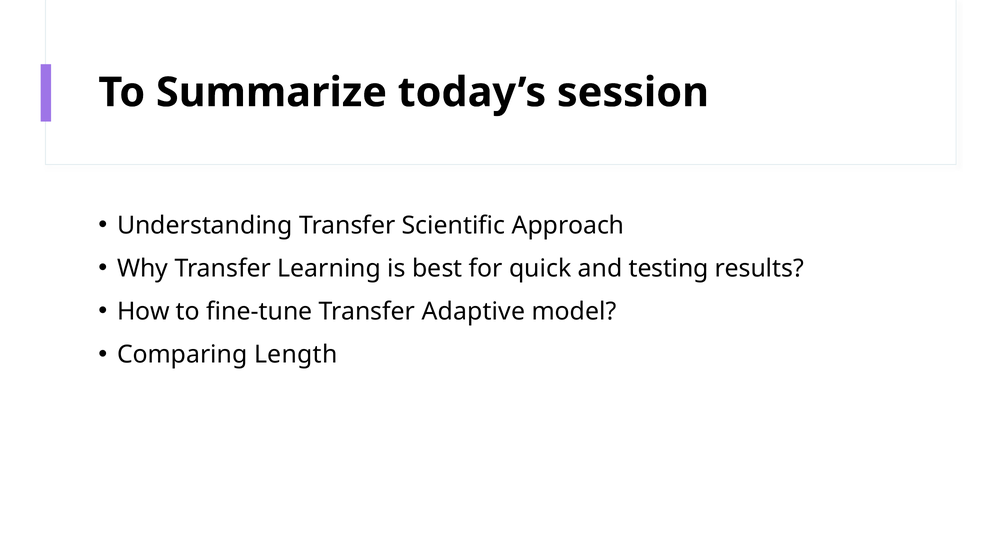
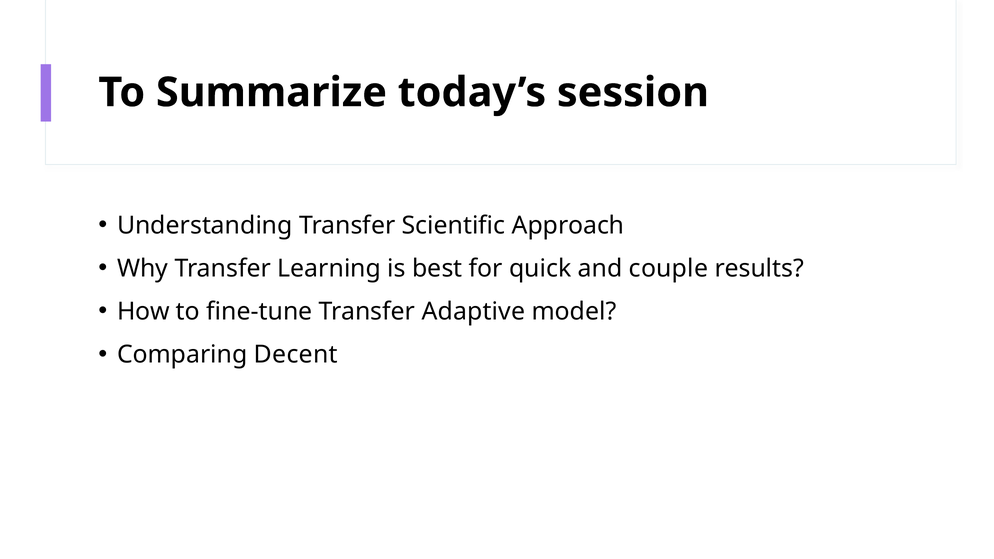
testing: testing -> couple (669, 269)
Length: Length -> Decent (296, 355)
